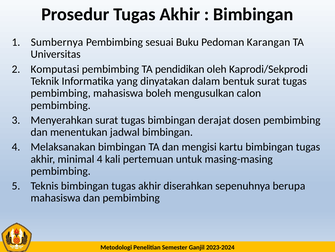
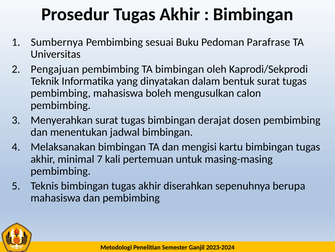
Karangan: Karangan -> Parafrase (269, 42)
Komputasi: Komputasi -> Pengajuan (55, 69)
TA pendidikan: pendidikan -> bimbingan (180, 69)
minimal 4: 4 -> 7 (100, 159)
